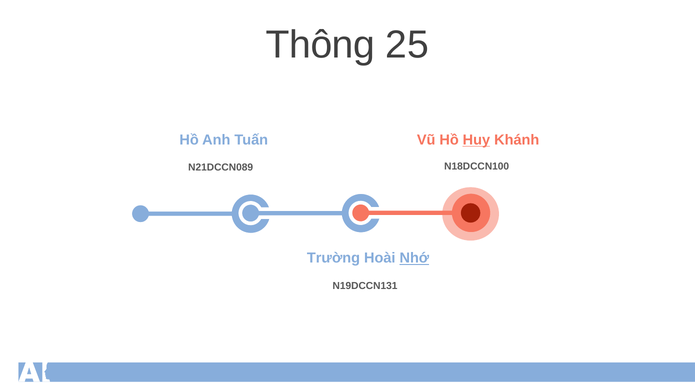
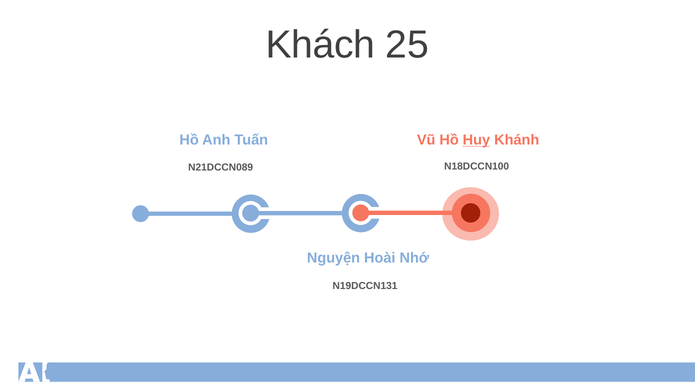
Thông: Thông -> Khách (320, 45)
Trường: Trường -> Nguyện (334, 258)
Nhớ underline: present -> none (414, 258)
